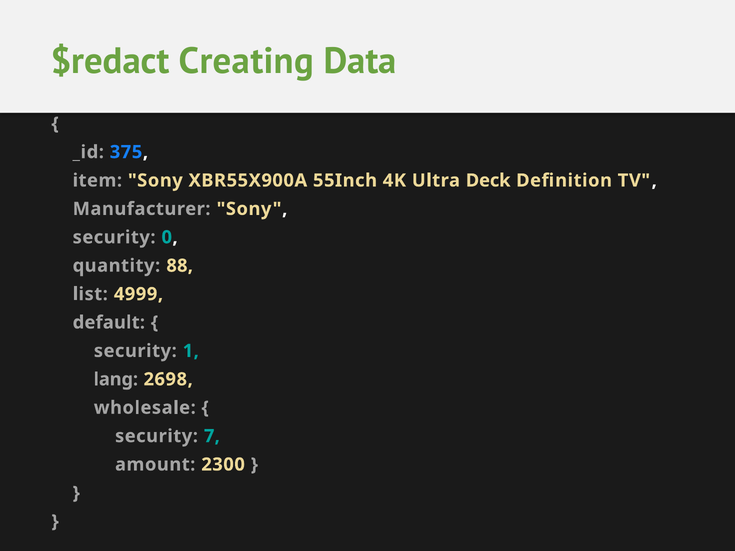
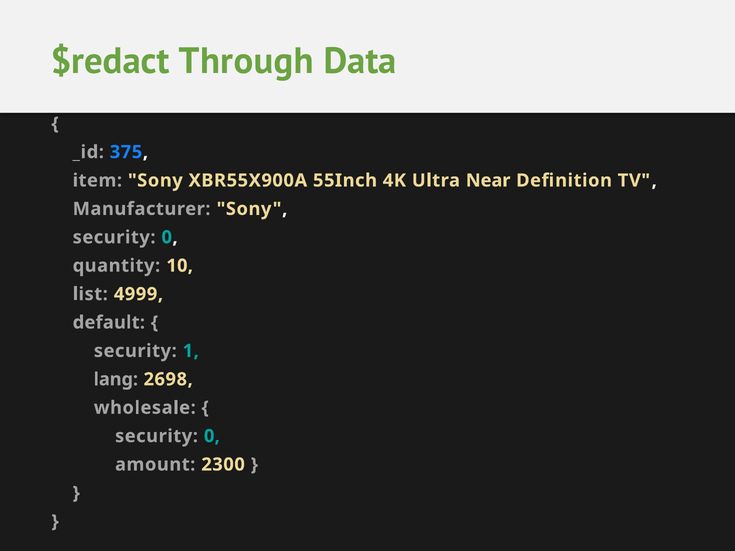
Creating: Creating -> Through (246, 61)
Deck: Deck -> Near (488, 181)
88: 88 -> 10 (180, 266)
7: 7 -> 0 (212, 436)
